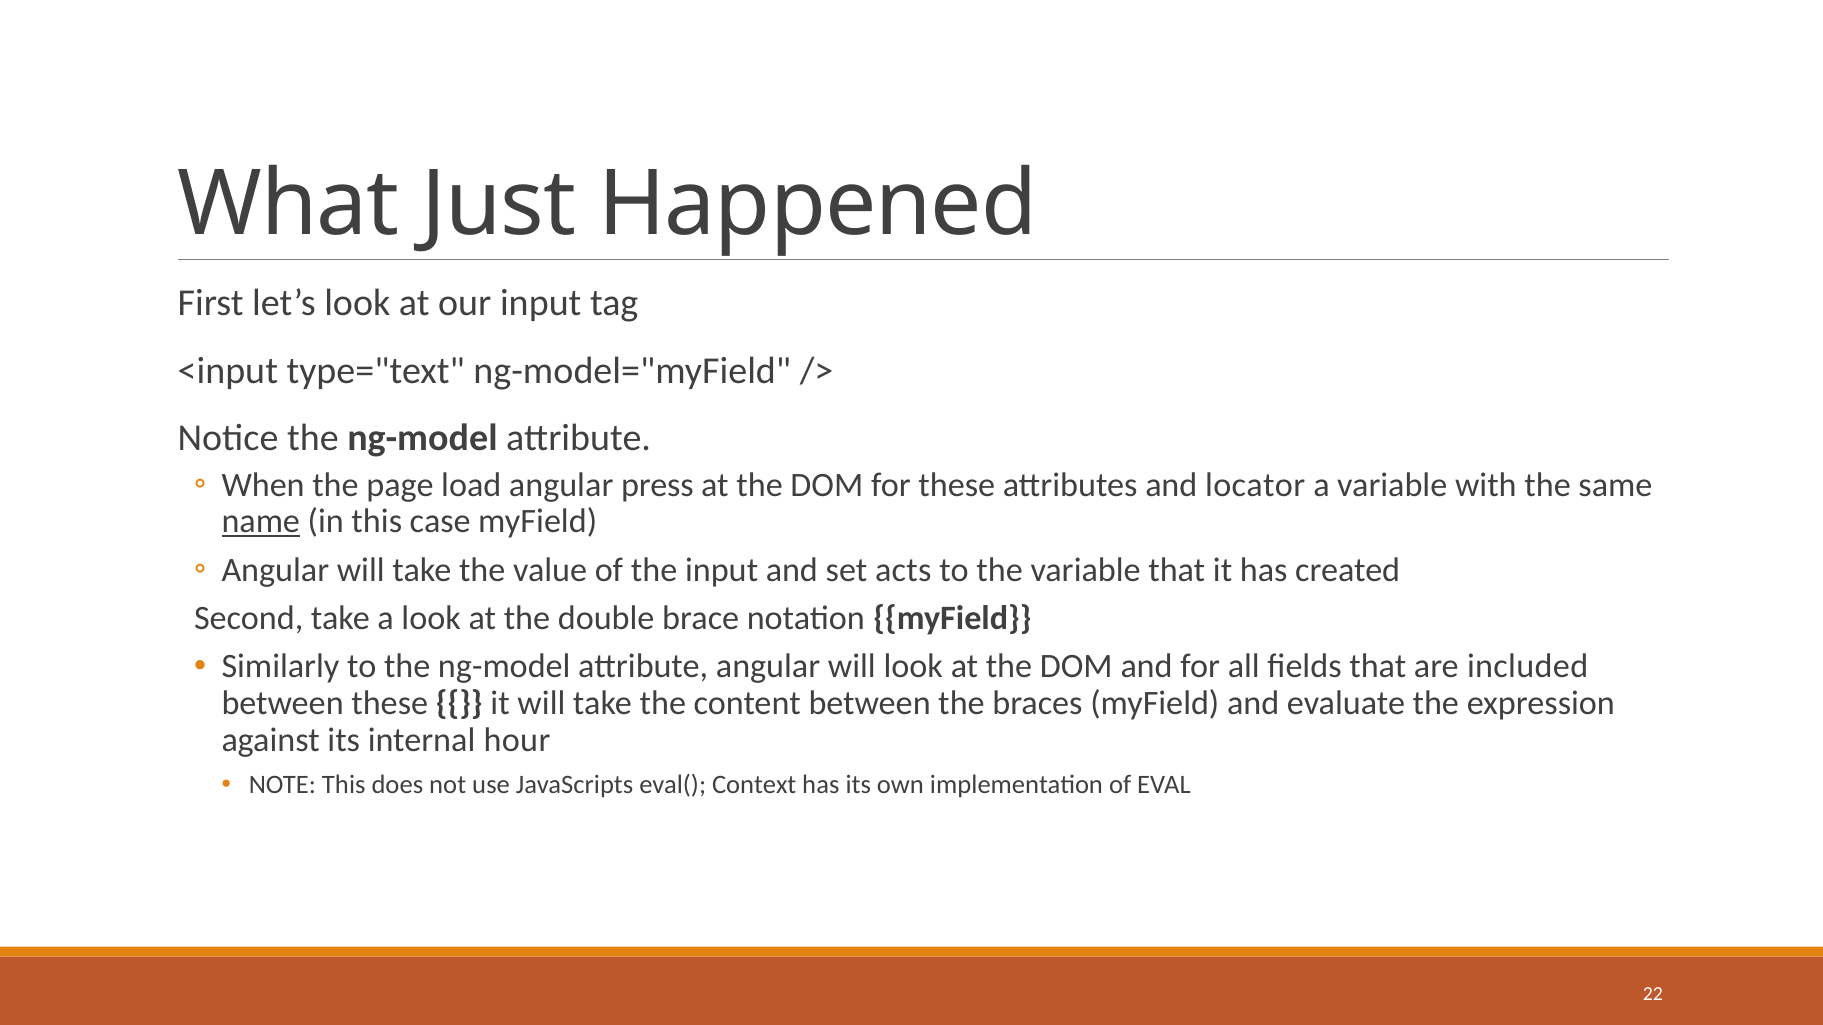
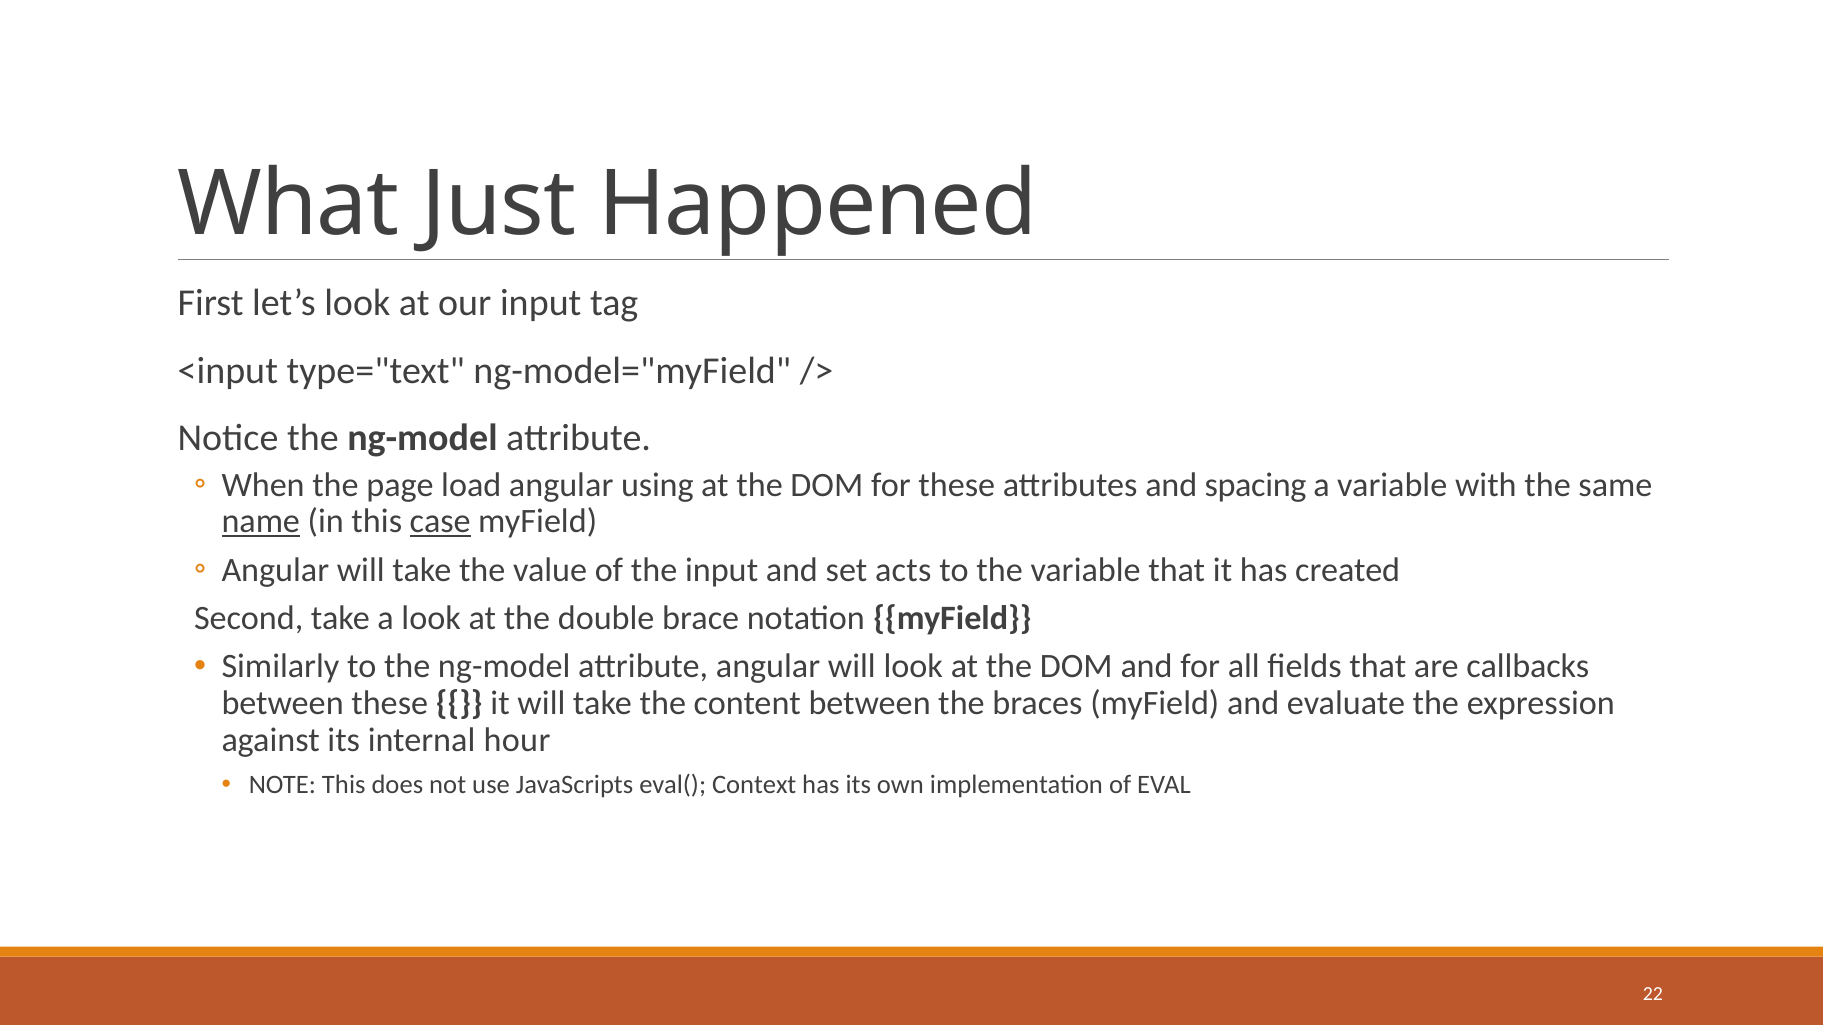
press: press -> using (657, 485)
locator: locator -> spacing (1256, 485)
case underline: none -> present (440, 522)
included: included -> callbacks (1528, 667)
